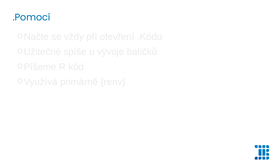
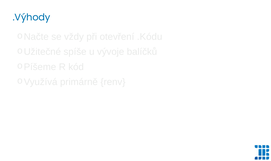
.Pomocí: .Pomocí -> .Výhody (31, 17)
